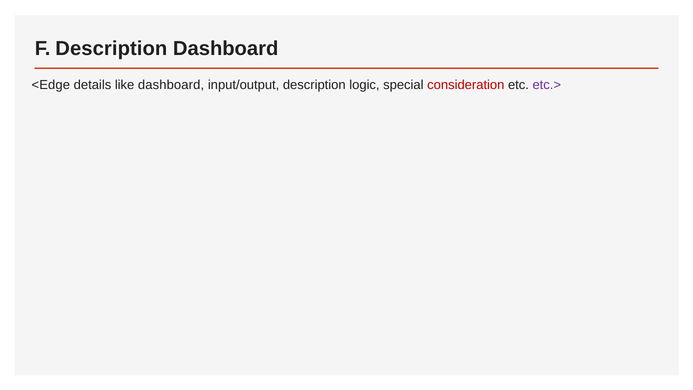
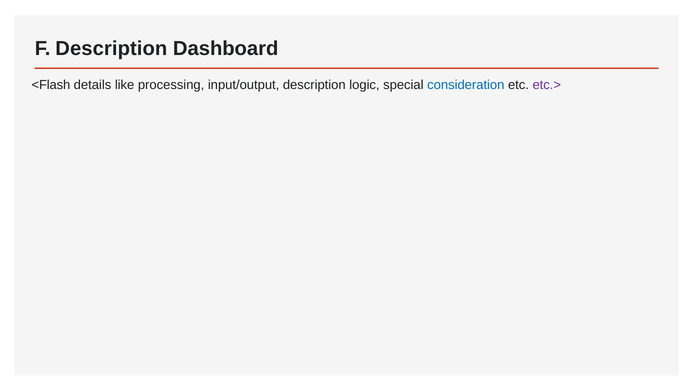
<Edge: <Edge -> <Flash (51, 85)
like dashboard: dashboard -> processing (171, 85)
consideration colour: red -> blue (466, 85)
